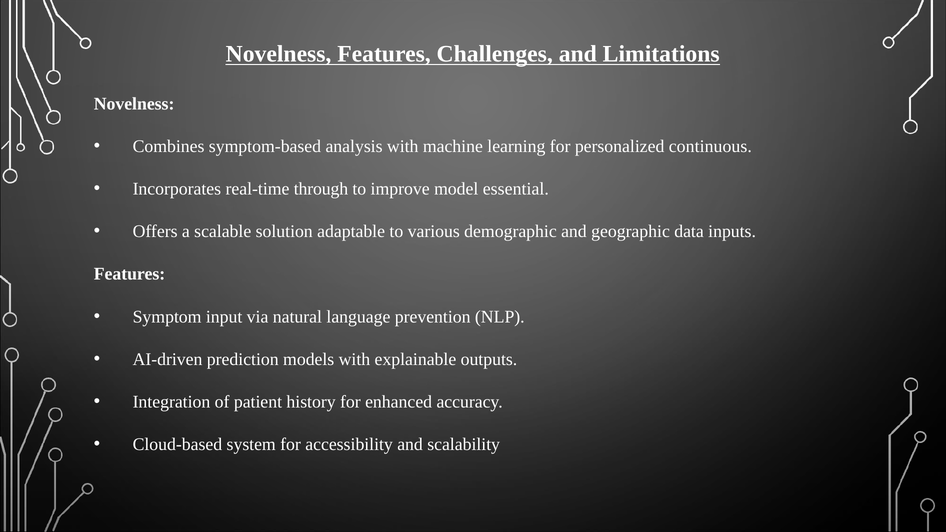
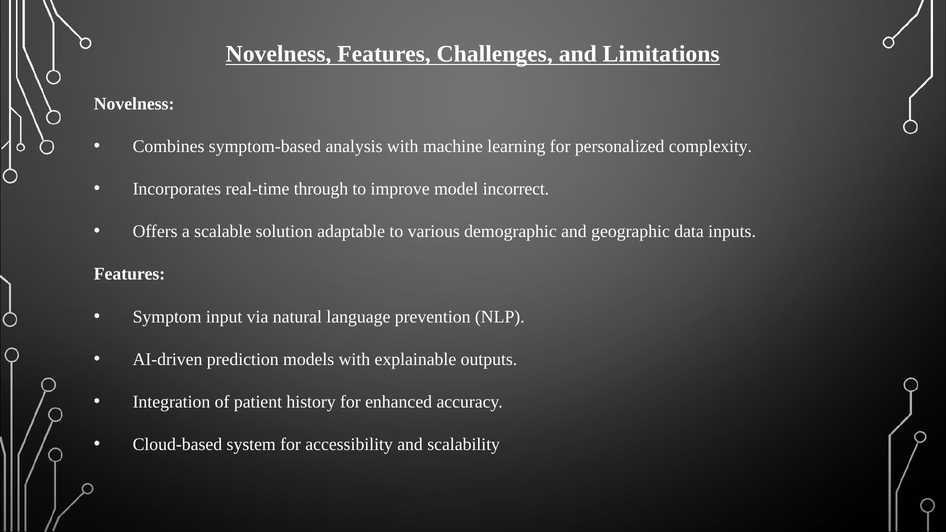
continuous: continuous -> complexity (710, 146)
essential: essential -> incorrect (516, 189)
